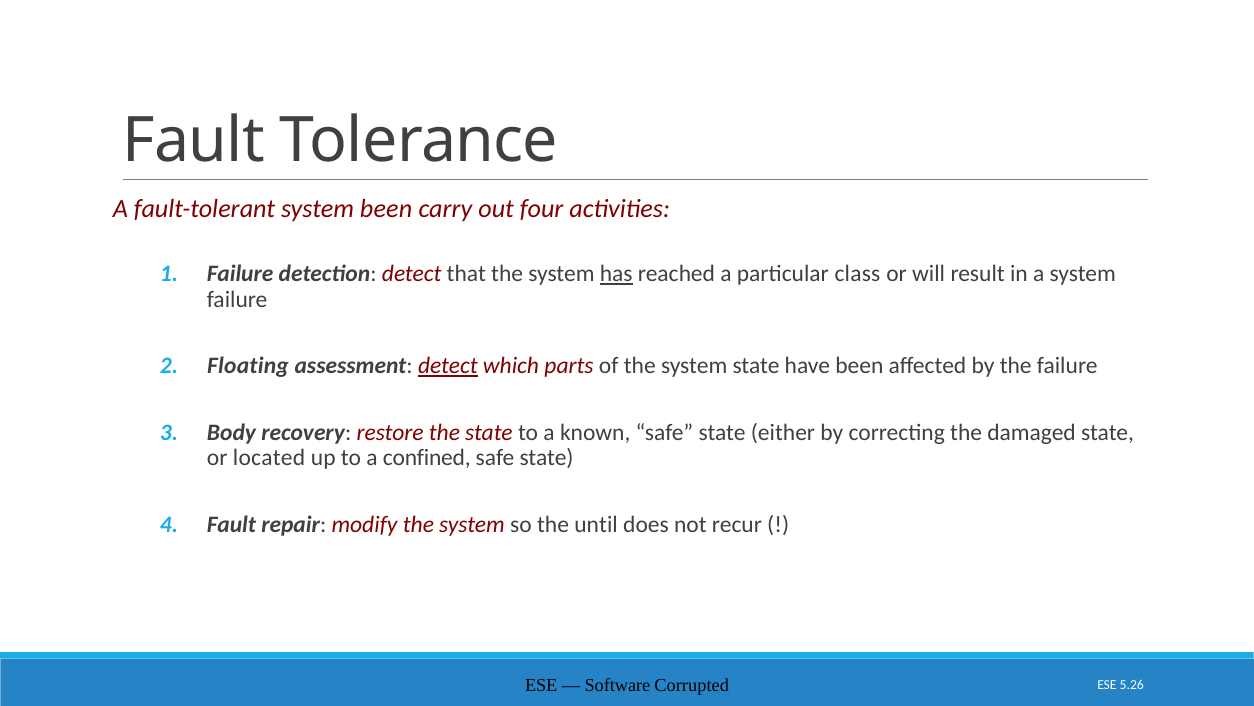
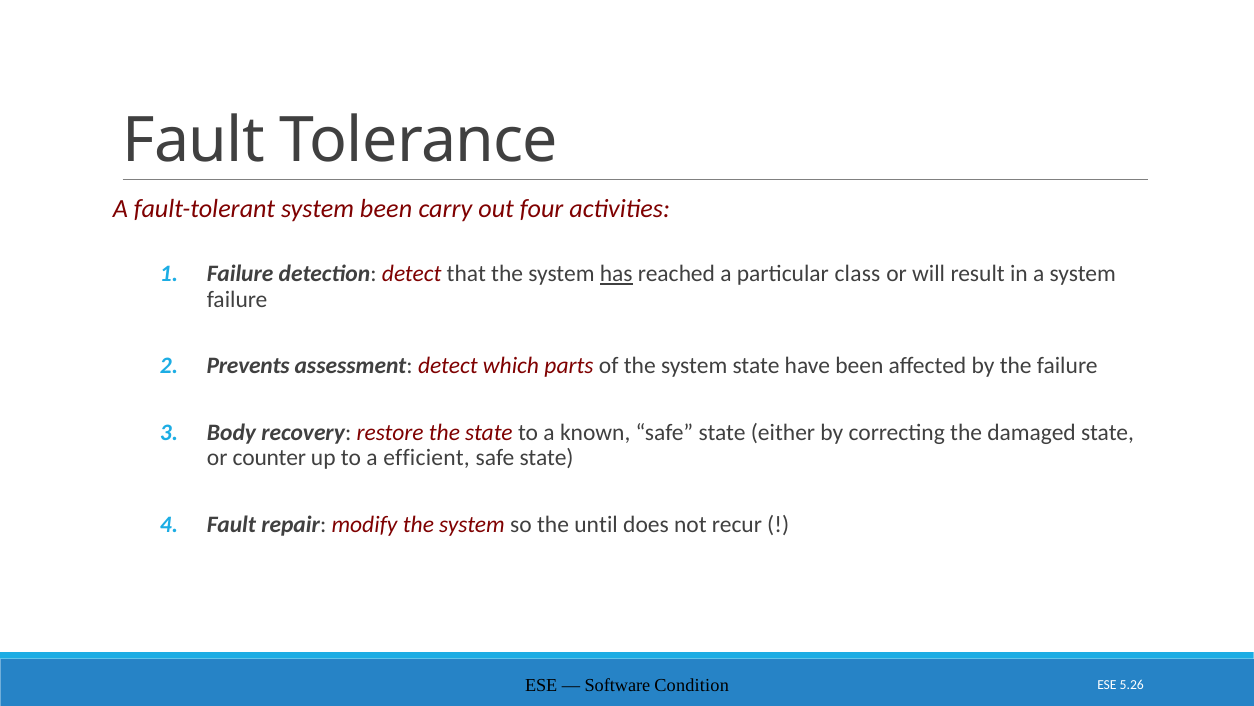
Floating: Floating -> Prevents (248, 366)
detect underline: present -> none (448, 366)
located: located -> counter (269, 458)
confined: confined -> efficient (427, 458)
Corrupted: Corrupted -> Condition (692, 684)
